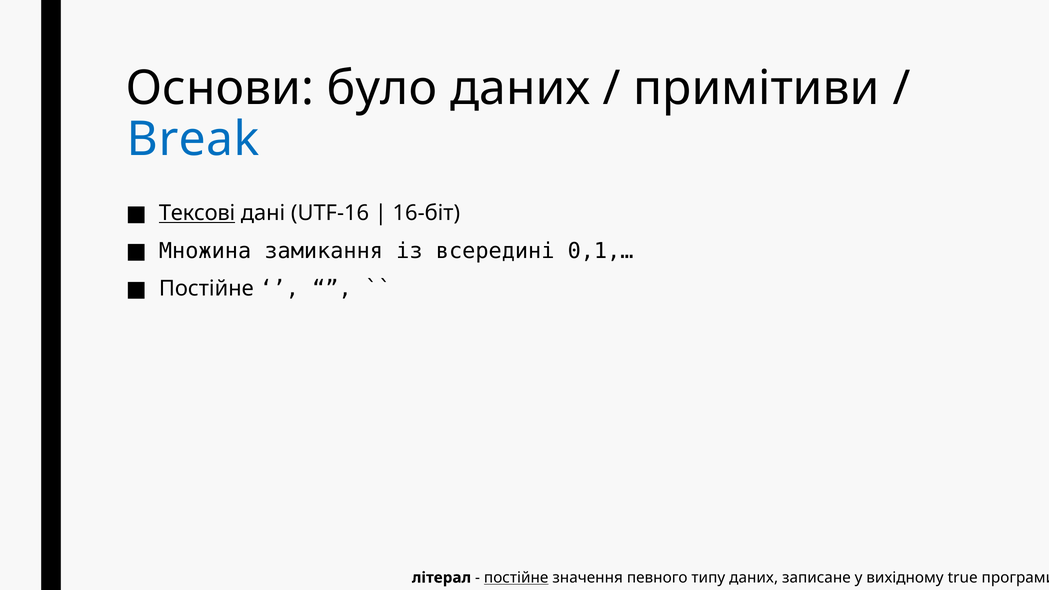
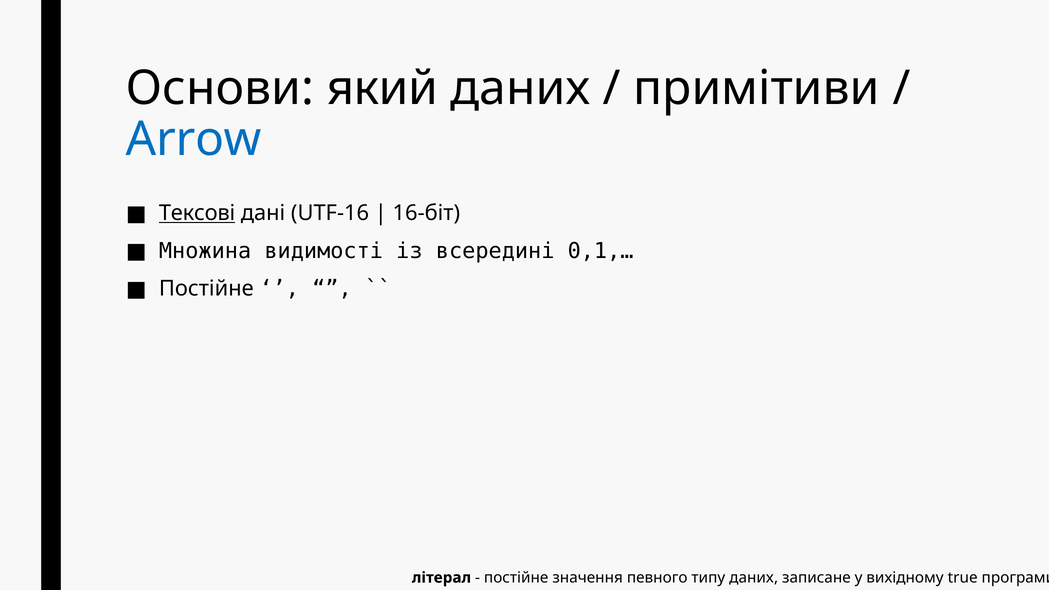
було: було -> який (382, 88)
Break: Break -> Arrow (194, 139)
замикання: замикання -> видимості (324, 251)
постійне underline: present -> none (516, 578)
